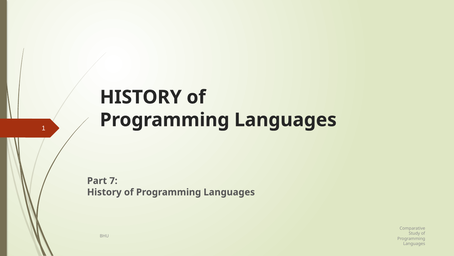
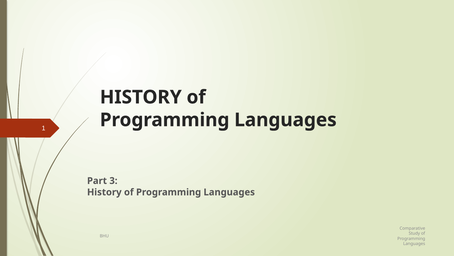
7: 7 -> 3 (113, 180)
